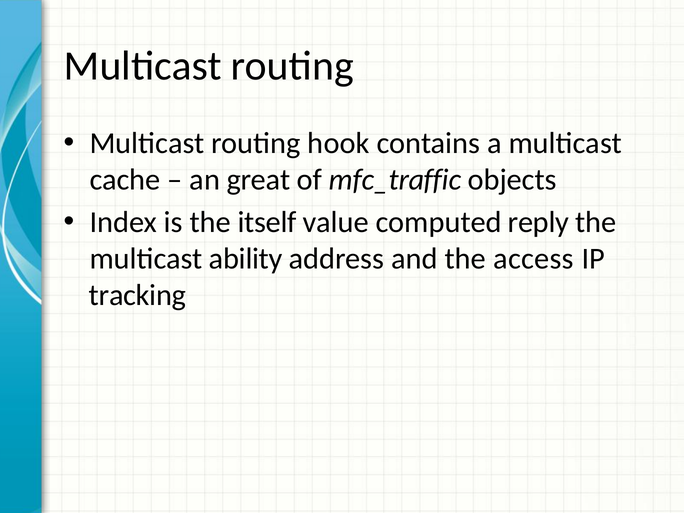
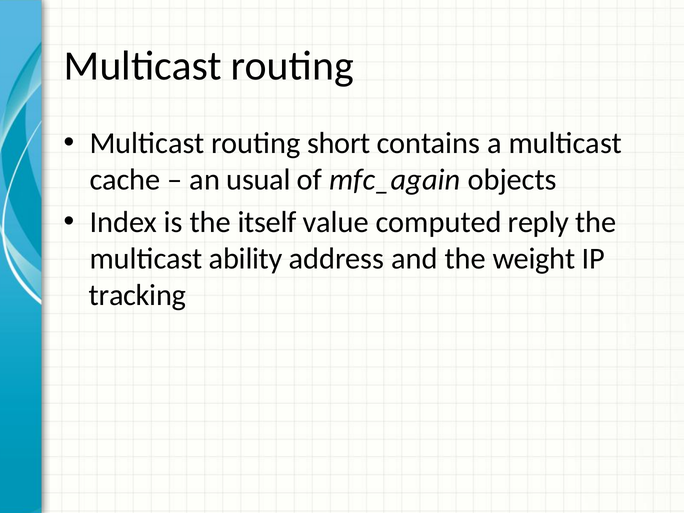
hook: hook -> short (339, 143)
great: great -> usual (258, 180)
mfc_traffic: mfc_traffic -> mfc_again (395, 180)
access: access -> weight (534, 259)
